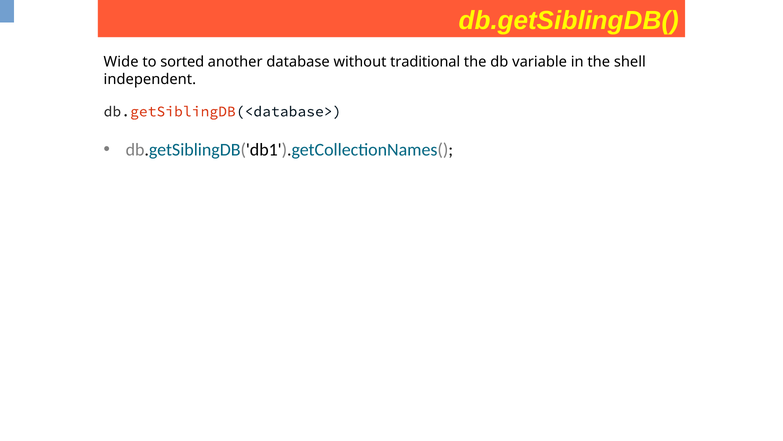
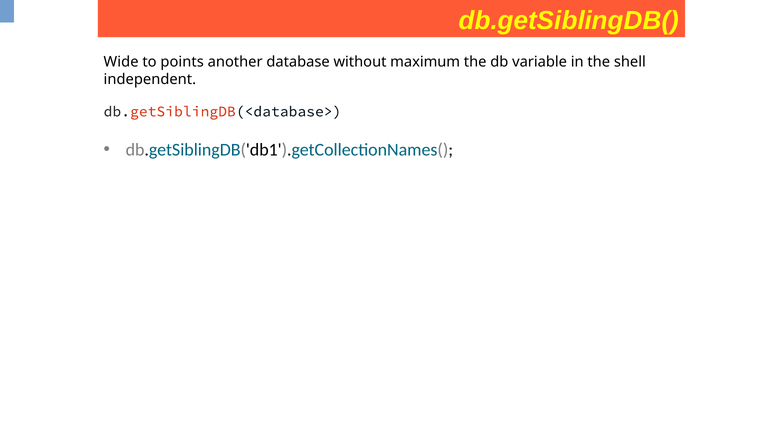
sorted: sorted -> points (182, 62)
traditional: traditional -> maximum (425, 62)
